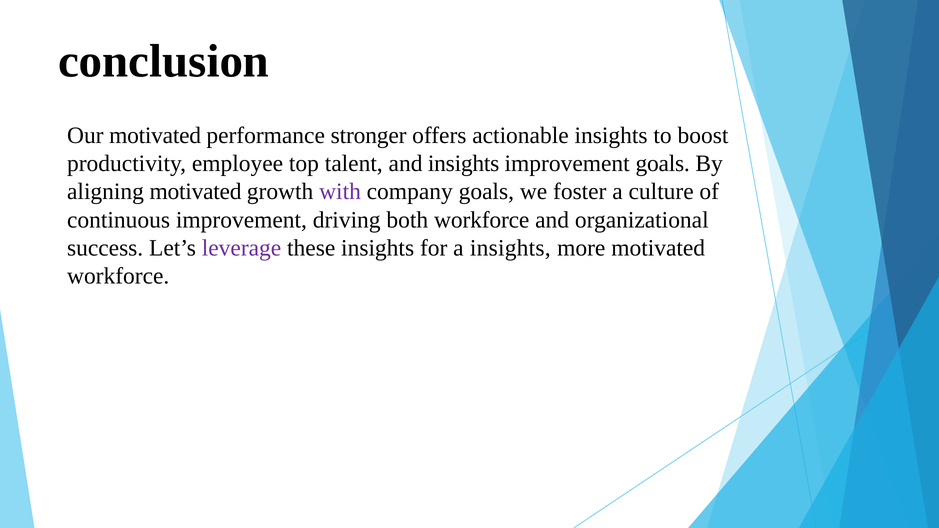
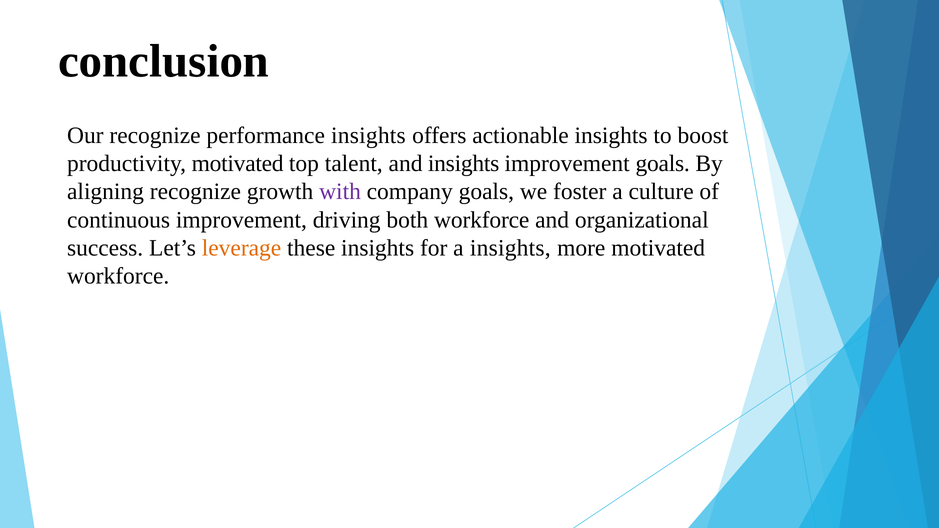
Our motivated: motivated -> recognize (155, 135)
performance stronger: stronger -> insights (368, 135)
productivity employee: employee -> motivated (238, 164)
aligning motivated: motivated -> recognize (195, 192)
leverage colour: purple -> orange (242, 248)
